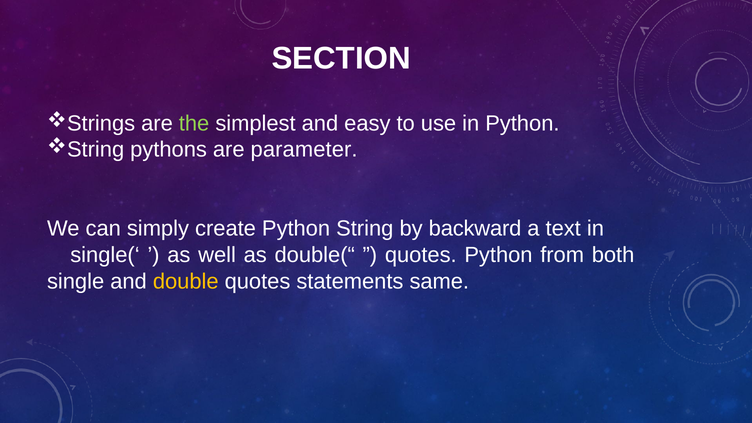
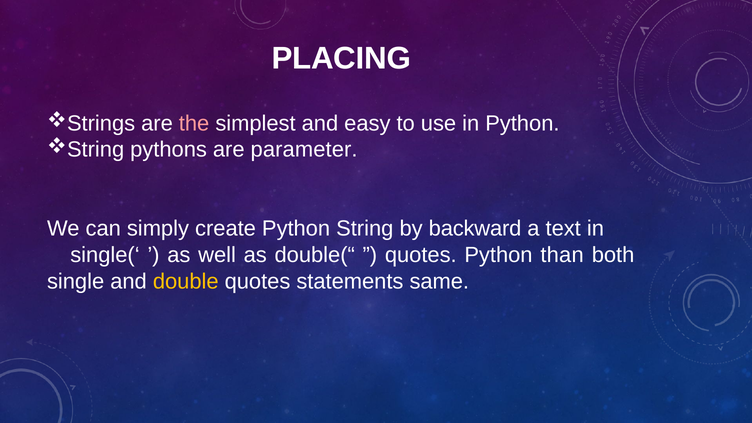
SECTION: SECTION -> PLACING (341, 58)
the colour: light green -> pink (194, 123)
from: from -> than (562, 255)
